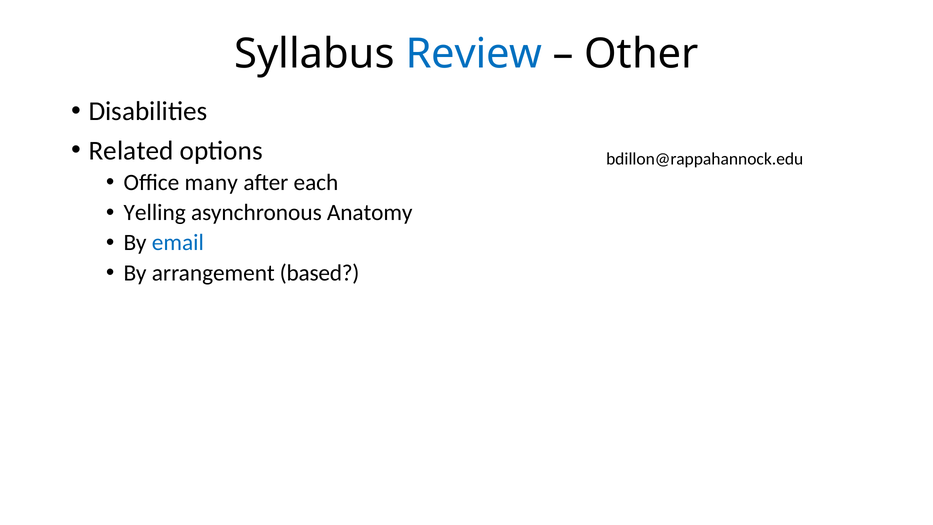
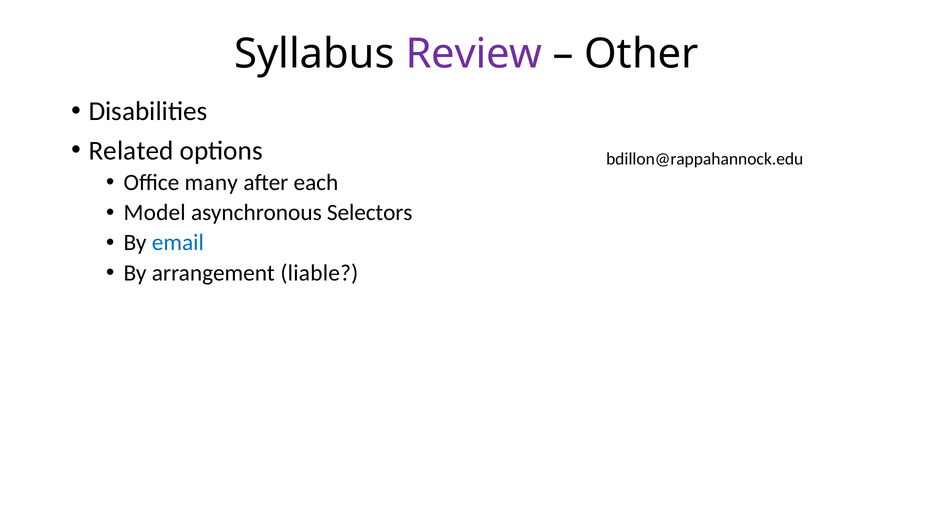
Review colour: blue -> purple (474, 54)
Yelling: Yelling -> Model (155, 213)
Anatomy: Anatomy -> Selectors (370, 213)
based: based -> liable (319, 273)
